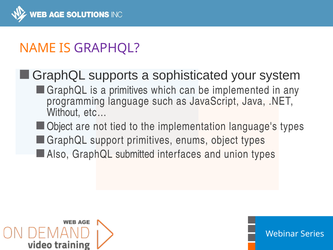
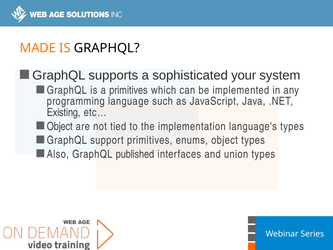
NAME: NAME -> MADE (38, 48)
GRAPHQL colour: purple -> black (107, 48)
Without: Without -> Existing (64, 112)
submitted: submitted -> published (135, 154)
